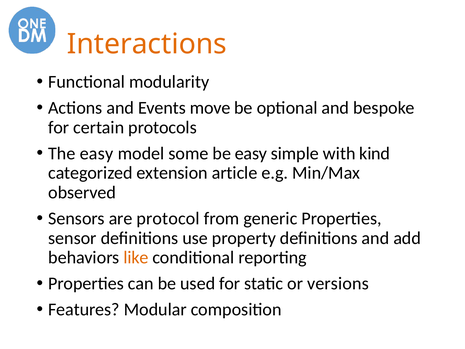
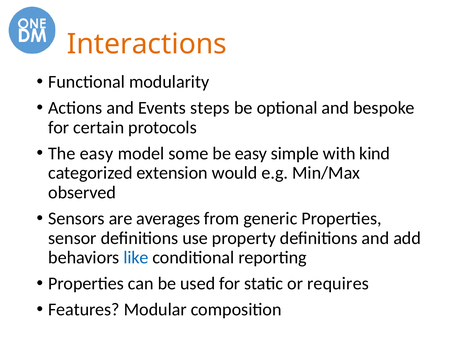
move: move -> steps (210, 108)
article: article -> would (235, 173)
protocol: protocol -> averages (168, 218)
like colour: orange -> blue (136, 257)
versions: versions -> requires (338, 283)
